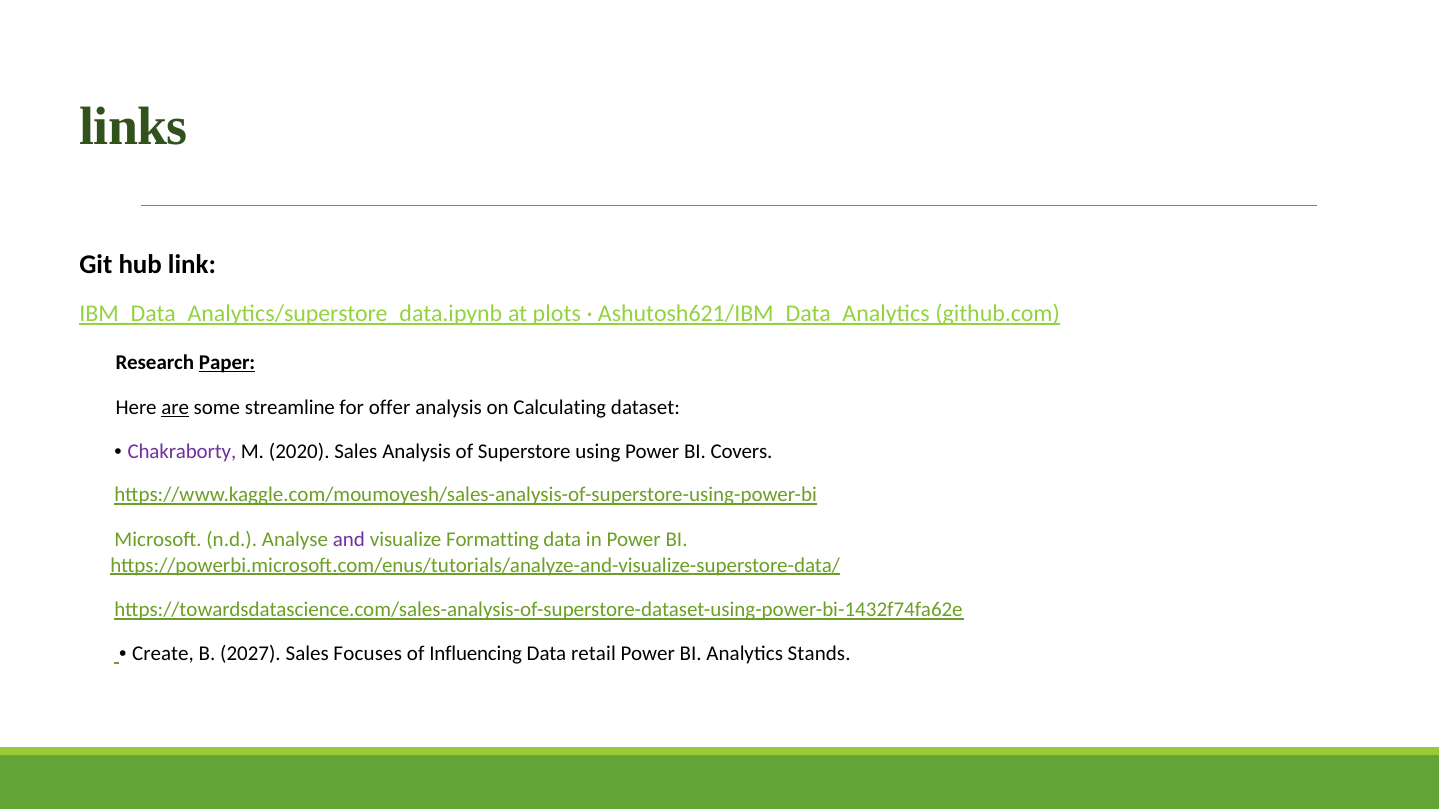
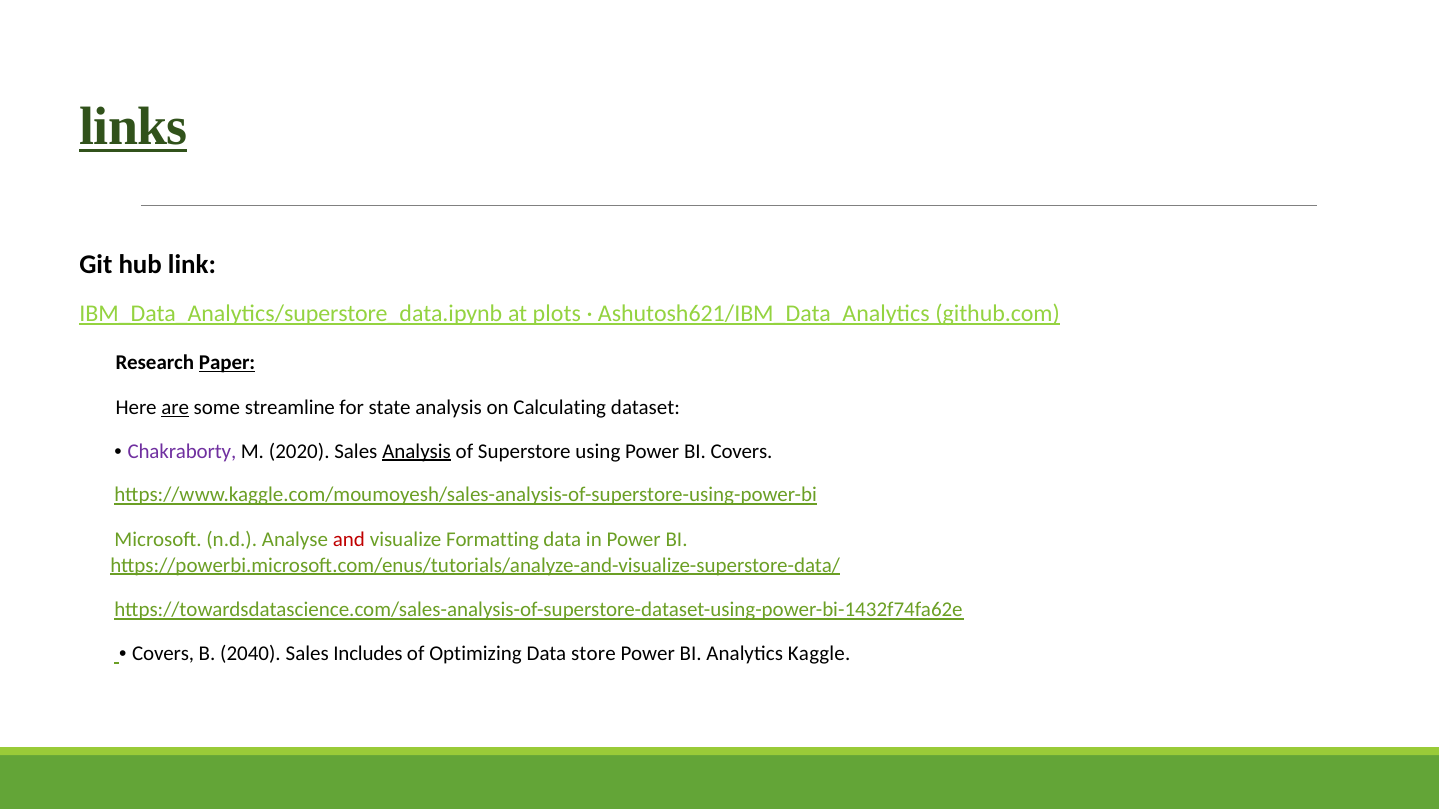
links underline: none -> present (134, 127)
offer: offer -> state (390, 407)
Analysis underline: none -> present (417, 451)
and colour: purple -> red (349, 539)
Create: Create -> Covers (163, 654)
2027: 2027 -> 2040 (250, 654)
Focuses: Focuses -> Includes (368, 654)
Influencing: Influencing -> Optimizing (476, 654)
retail: retail -> store (593, 654)
Stands: Stands -> Kaggle (819, 654)
